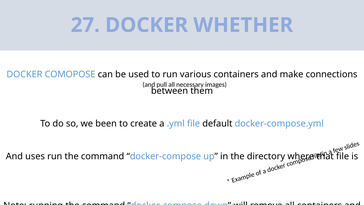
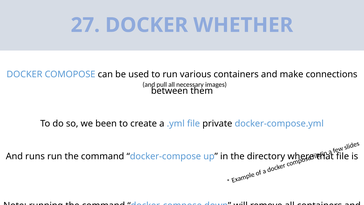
default: default -> private (217, 123)
uses: uses -> runs (35, 156)
